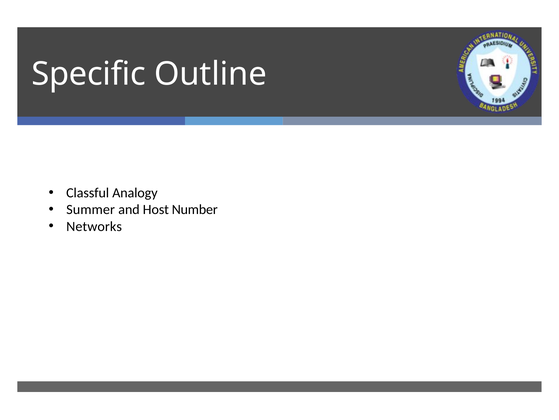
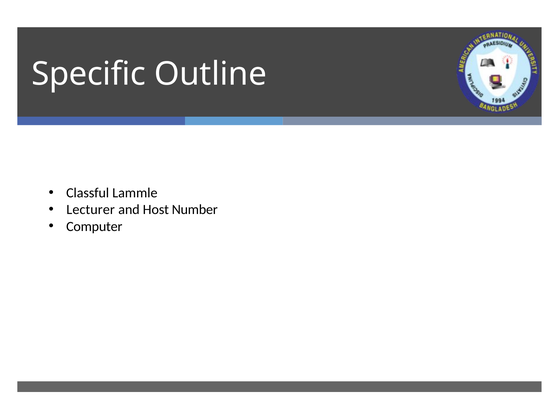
Analogy: Analogy -> Lammle (135, 192)
Summer: Summer -> Lecturer (91, 209)
Networks: Networks -> Computer (94, 226)
